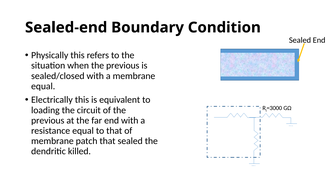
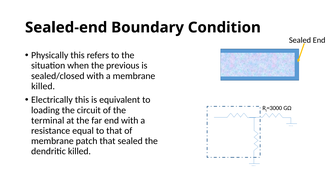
equal: equal -> killed (43, 86)
previous: previous -> terminal (48, 121)
